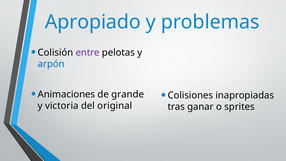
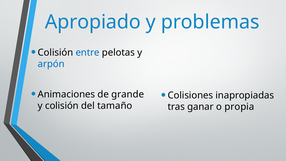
entre colour: purple -> blue (88, 52)
y victoria: victoria -> colisión (62, 106)
original: original -> tamaño (115, 106)
sprites: sprites -> propia (239, 107)
